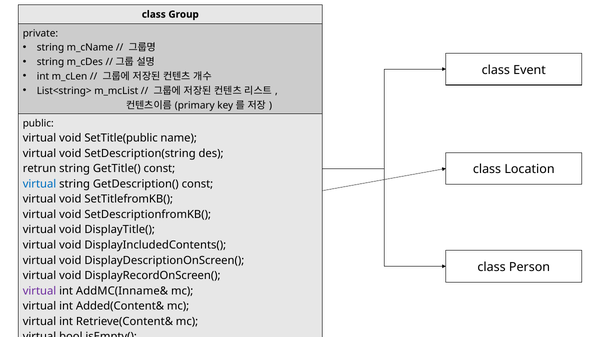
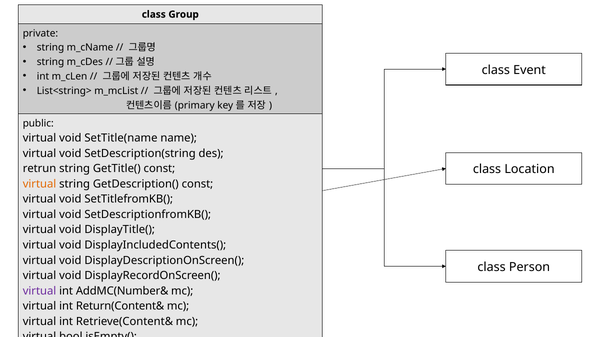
SetTitle(public: SetTitle(public -> SetTitle(name (121, 138)
virtual colour: blue -> orange (39, 184)
AddMC(Inname&: AddMC(Inname& -> AddMC(Number& (122, 291)
Added(Content&: Added(Content& -> Return(Content& (120, 307)
